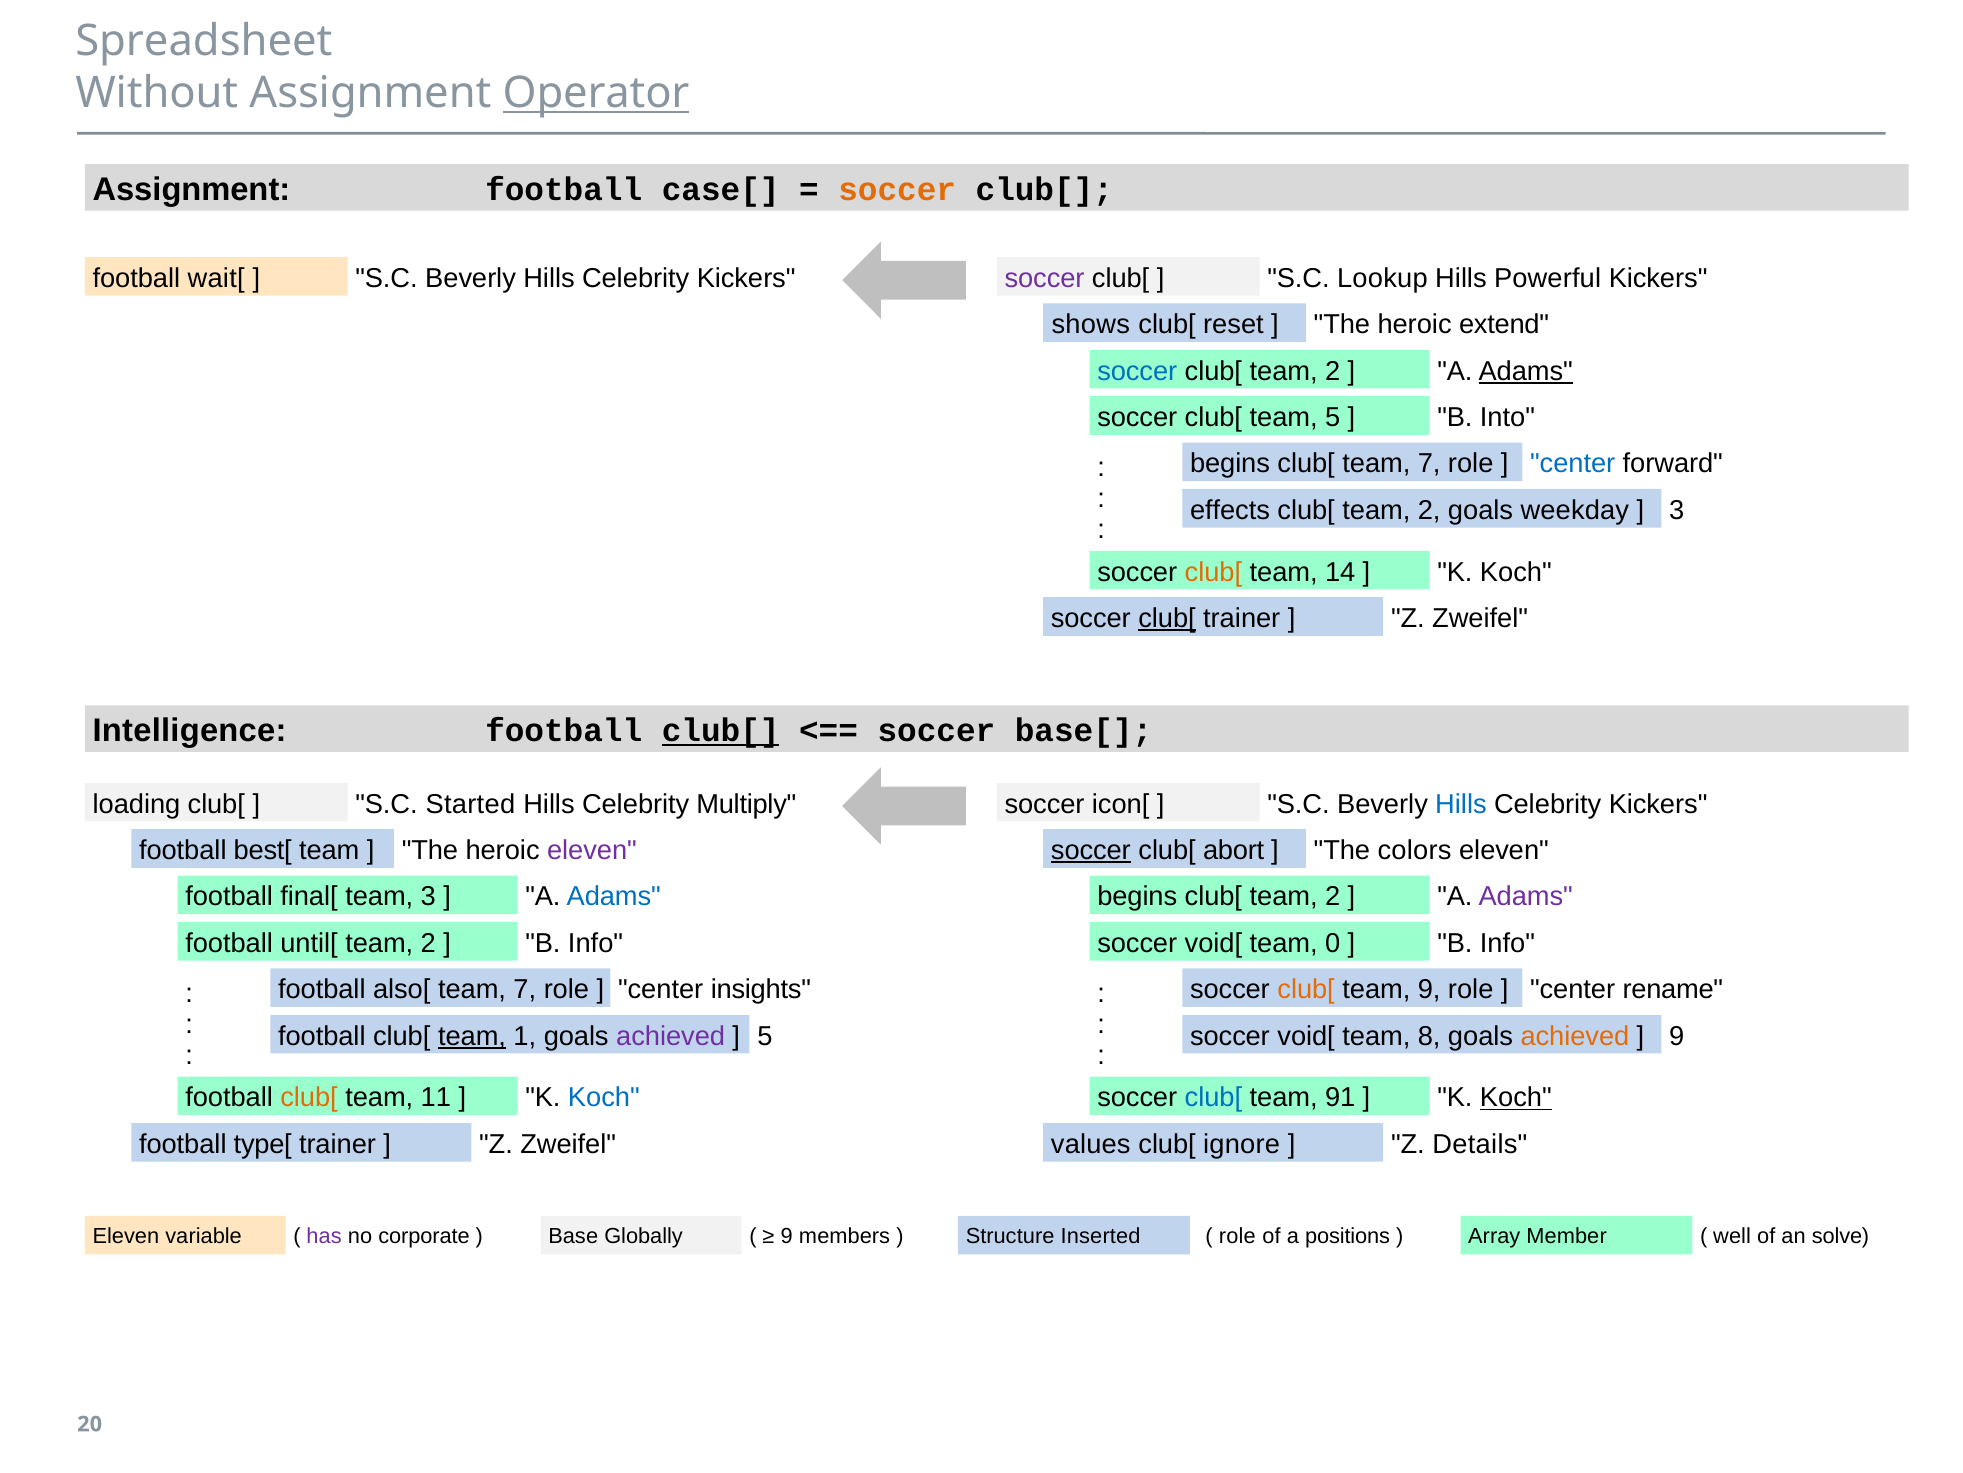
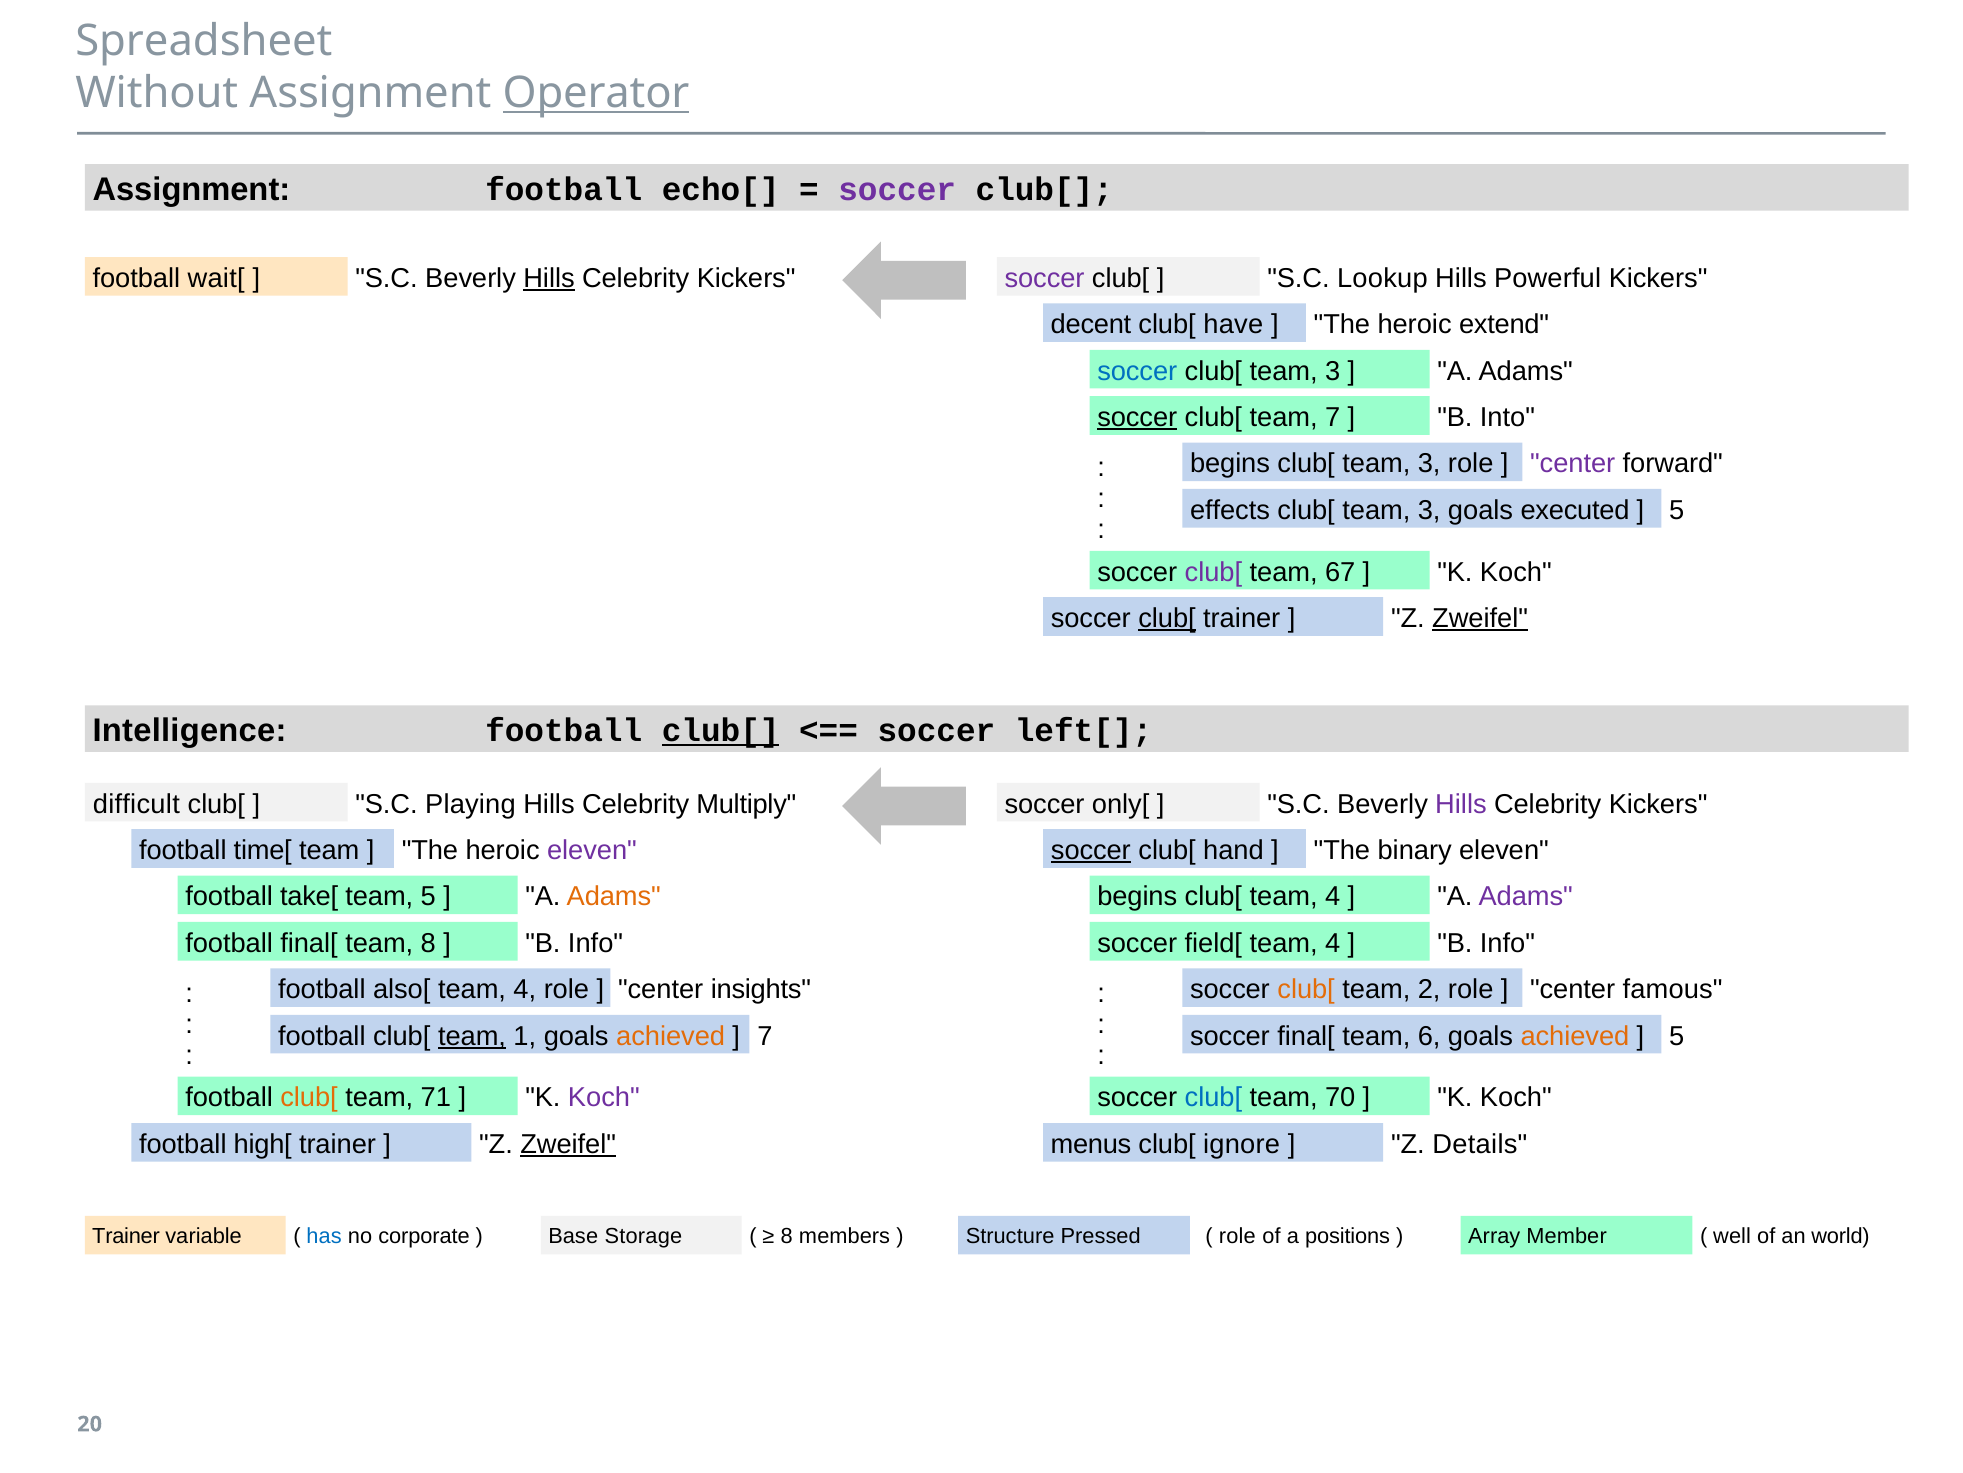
case[: case[ -> echo[ (721, 190)
soccer colour: orange -> purple (897, 190)
Hills underline: none -> present (549, 278)
shows: shows -> decent (1091, 324)
reset: reset -> have (1233, 324)
2: 2 -> 3 (1333, 371)
Adams underline: present -> none (1526, 371)
soccer underline: none -> present (1137, 417)
team 5: 5 -> 7 (1333, 417)
7: 7 -> 3 (1429, 464)
center colour: blue -> purple (1573, 464)
2: 2 -> 3 (1429, 510)
weekday: weekday -> executed (1575, 510)
3: 3 -> 5 (1677, 510)
club[ colour: orange -> purple (1213, 572)
14: 14 -> 67 (1340, 572)
Zweifel underline: none -> present (1480, 618)
base[: base[ -> left[ (1084, 731)
loading: loading -> difficult (136, 804)
Started: Started -> Playing (470, 804)
icon[: icon[ -> only[ (1121, 804)
Hills colour: blue -> purple (1461, 804)
best[: best[ -> time[ (263, 850)
abort: abort -> hand (1233, 850)
colors: colors -> binary (1415, 850)
final[: final[ -> take[ (309, 896)
team 3: 3 -> 5 (428, 896)
Adams colour: blue -> orange (614, 896)
2: 2 -> 4 (1333, 896)
football until[: until[ -> final[ (309, 943)
2: 2 -> 8 (428, 943)
void[: void[ -> field[ (1213, 943)
0: 0 -> 4 (1333, 943)
7: 7 -> 4 (525, 989)
team 9: 9 -> 2 (1429, 989)
rename: rename -> famous (1673, 989)
achieved colour: purple -> orange (671, 1035)
5: 5 -> 7 (765, 1035)
void[: void[ -> final[ (1306, 1035)
8: 8 -> 6 (1429, 1035)
9: 9 -> 5 (1677, 1035)
11: 11 -> 71 (436, 1097)
Koch colour: blue -> purple (604, 1097)
91: 91 -> 70 (1340, 1097)
Koch underline: present -> none (1516, 1097)
type[: type[ -> high[ (263, 1144)
Zweifel underline: none -> present (568, 1144)
values: values -> menus (1091, 1144)
Eleven: Eleven -> Trainer (126, 1236)
has colour: purple -> blue (324, 1236)
Globally: Globally -> Storage (643, 1236)
9: 9 -> 8 (787, 1236)
Inserted: Inserted -> Pressed (1101, 1236)
solve: solve -> world (1841, 1236)
